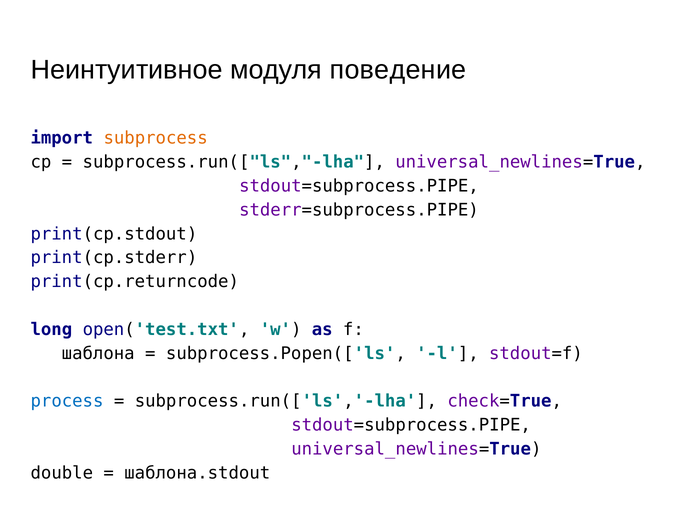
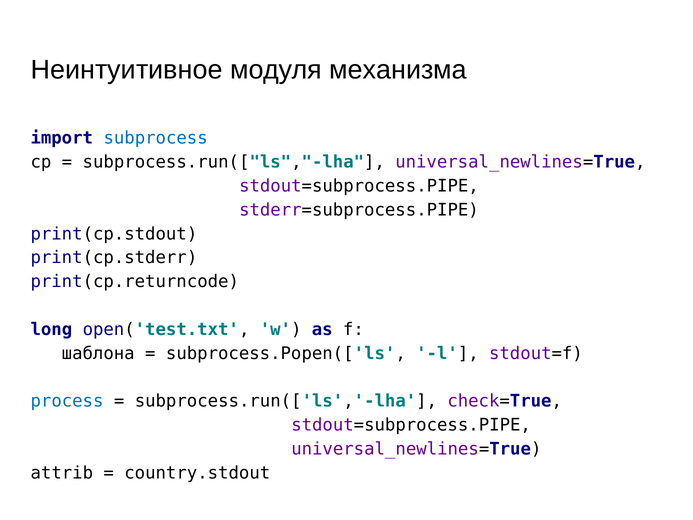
поведение: поведение -> механизма (398, 70)
subprocess colour: orange -> blue (156, 138)
double: double -> attrib (62, 473)
шаблона.stdout: шаблона.stdout -> country.stdout (197, 473)
